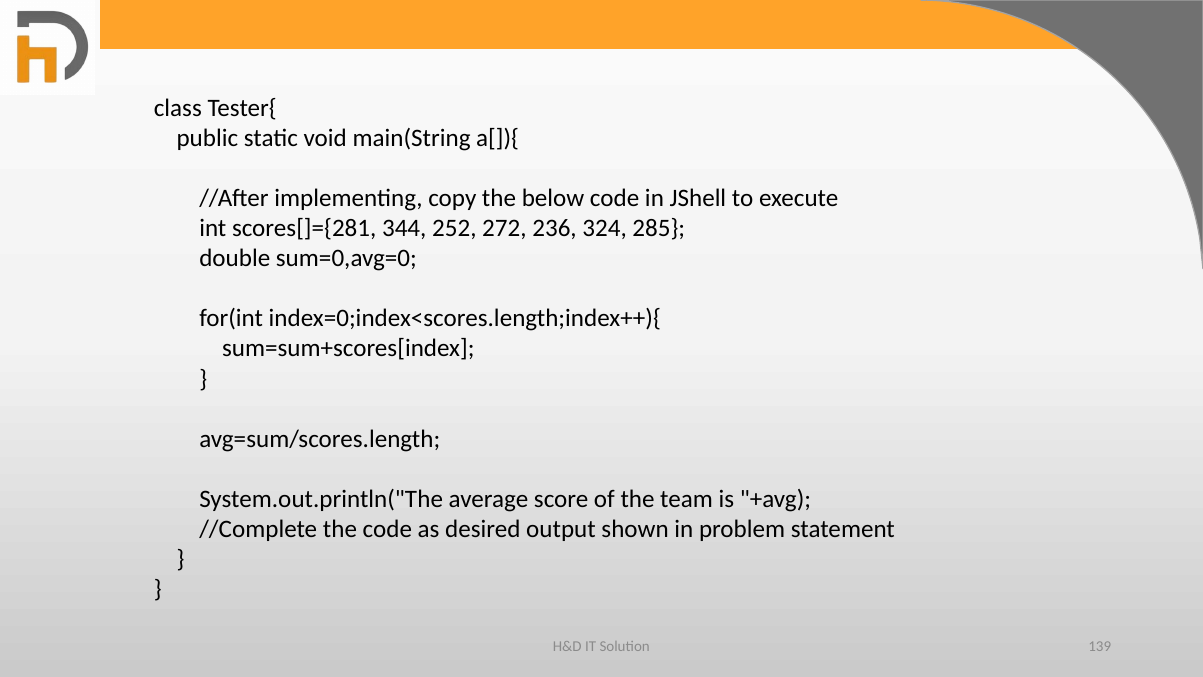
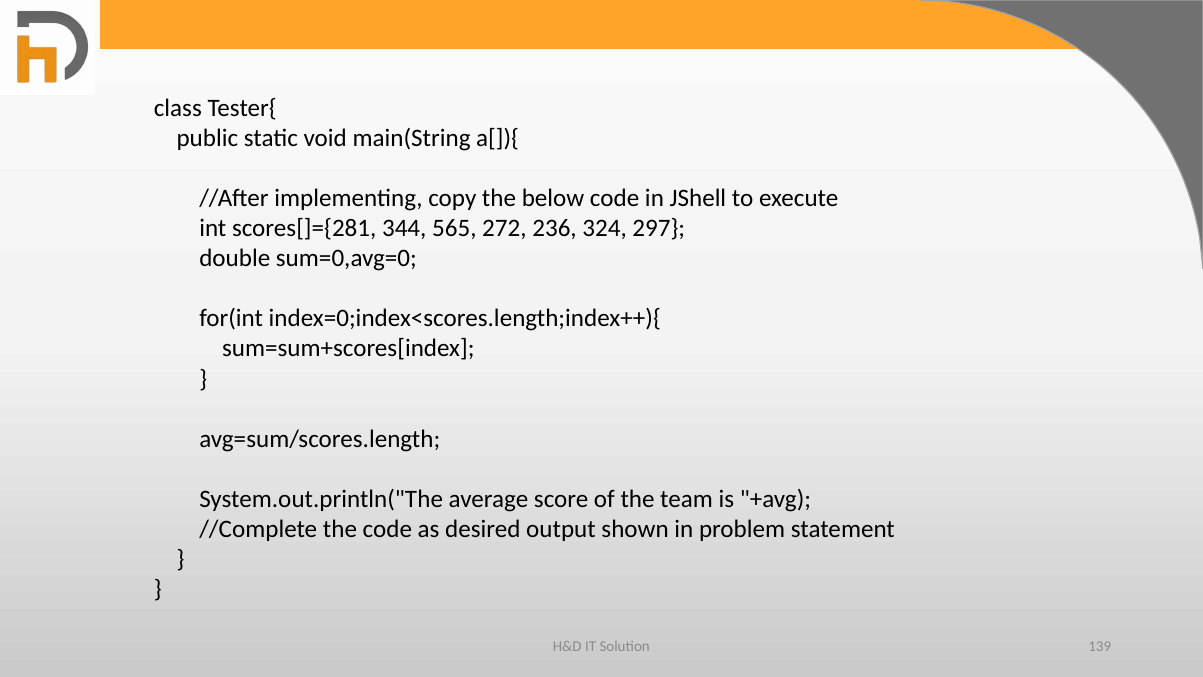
252: 252 -> 565 (454, 228)
285: 285 -> 297 (659, 228)
